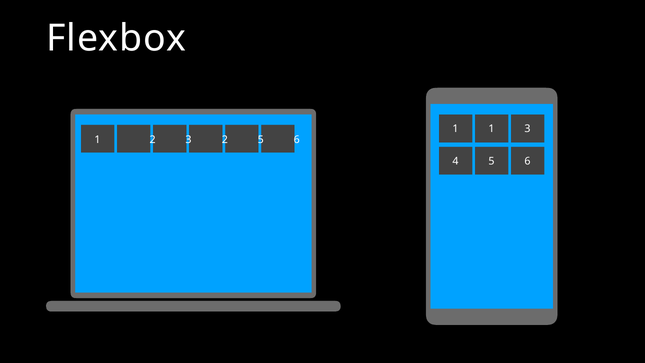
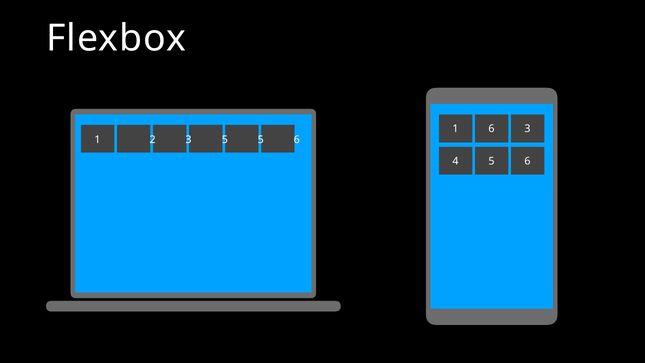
1 1: 1 -> 6 (491, 129)
3 2: 2 -> 5 (225, 140)
